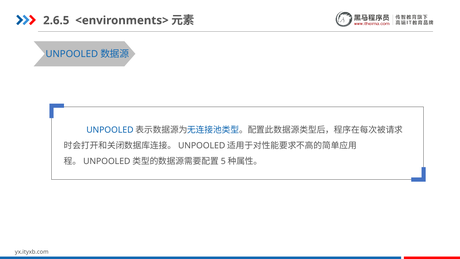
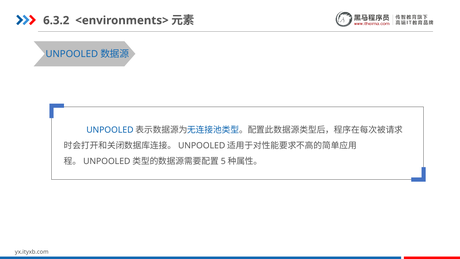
2.6.5: 2.6.5 -> 6.3.2 (56, 20)
